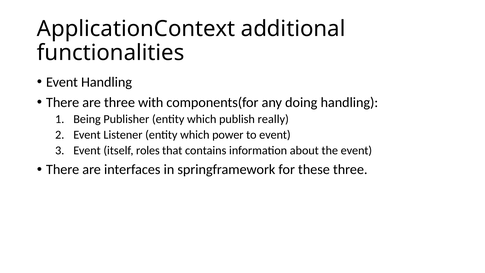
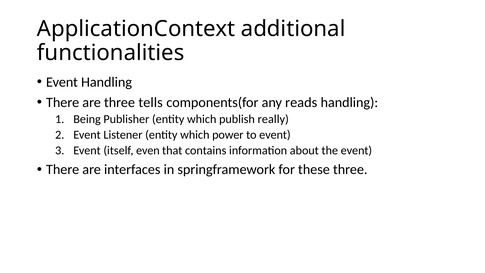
with: with -> tells (151, 102)
doing: doing -> reads (301, 102)
roles: roles -> even (148, 150)
